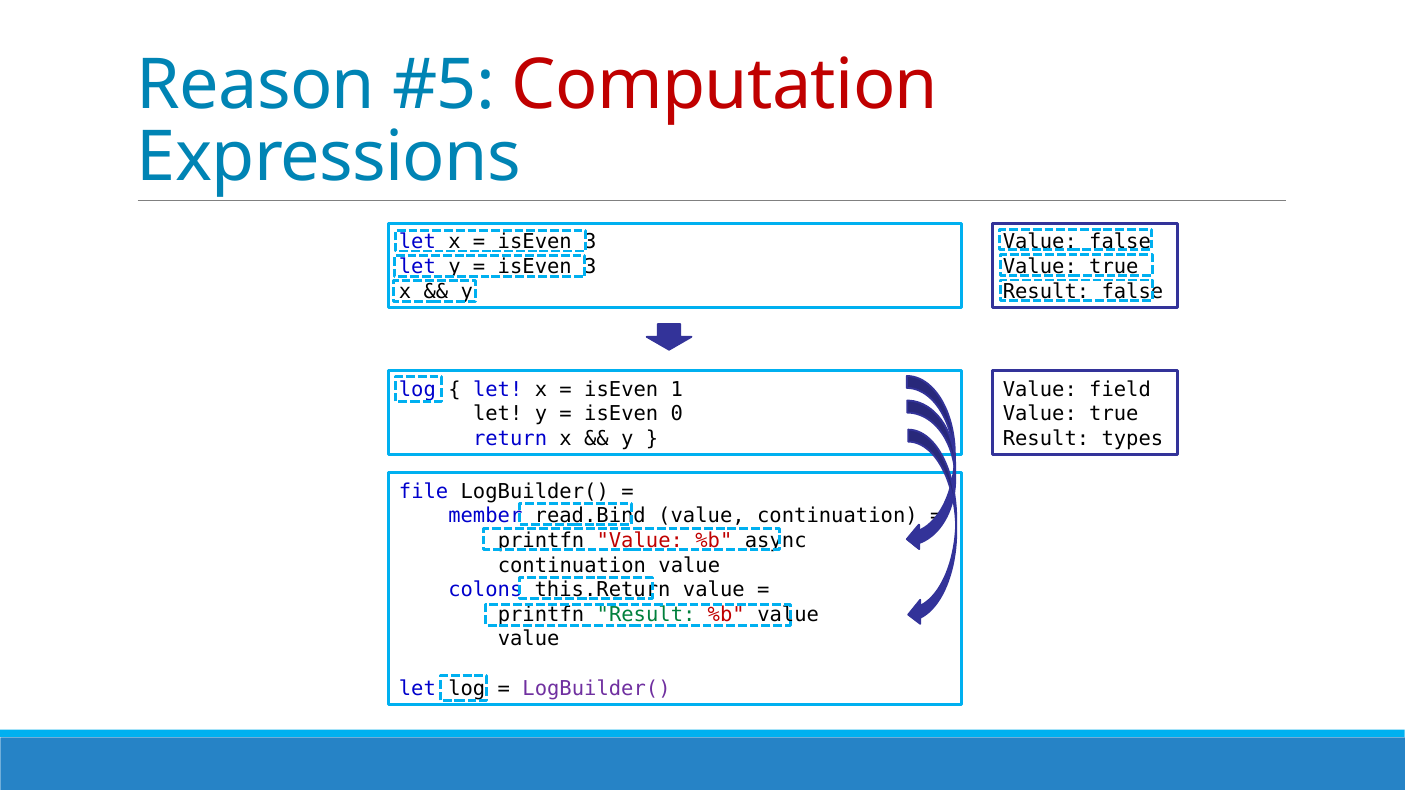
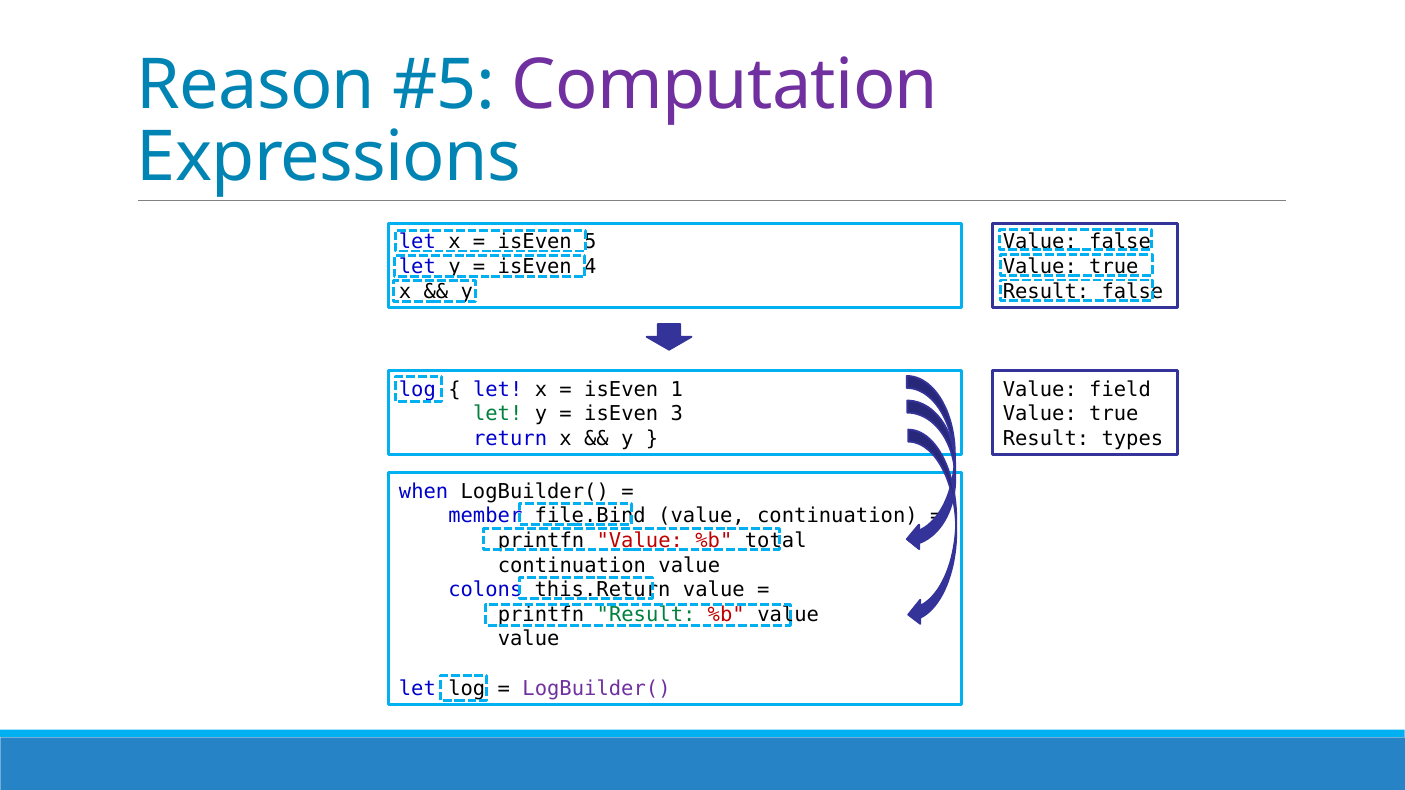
Computation colour: red -> purple (725, 86)
3: 3 -> 5 (590, 242)
3: 3 -> 4 (590, 267)
let colour: black -> green (498, 414)
0: 0 -> 3 (677, 414)
file: file -> when (424, 492)
read.Bind: read.Bind -> file.Bind (590, 516)
async: async -> total (776, 541)
